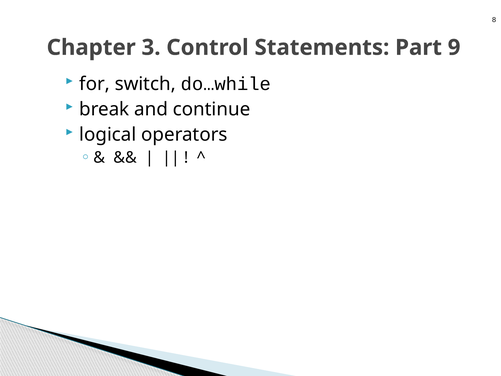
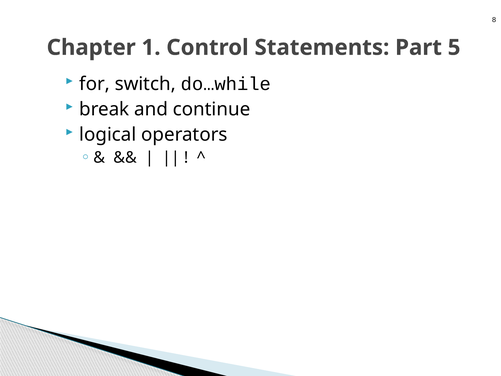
3: 3 -> 1 (151, 47)
9: 9 -> 5 (454, 47)
